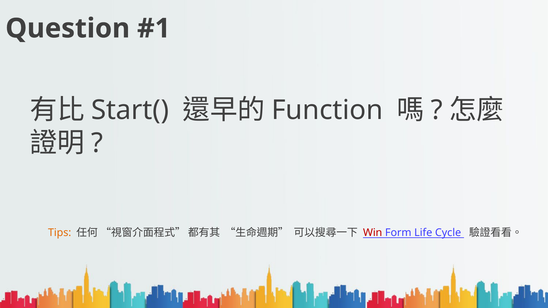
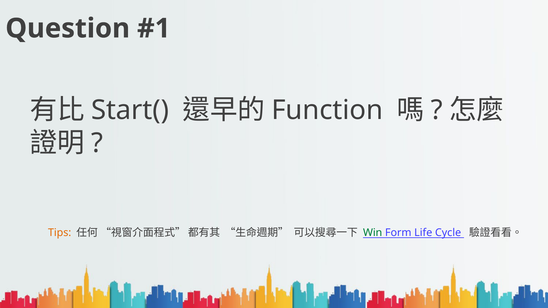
Win colour: red -> green (373, 233)
